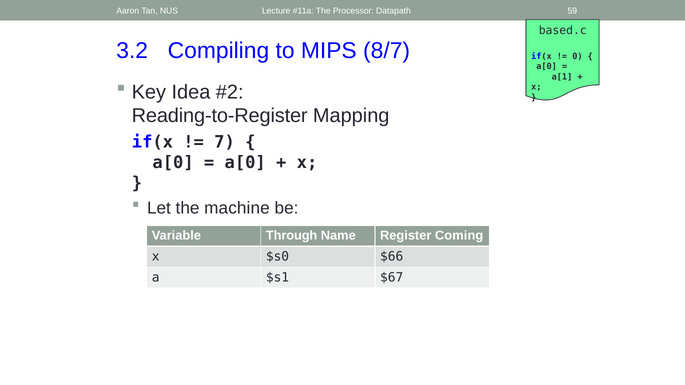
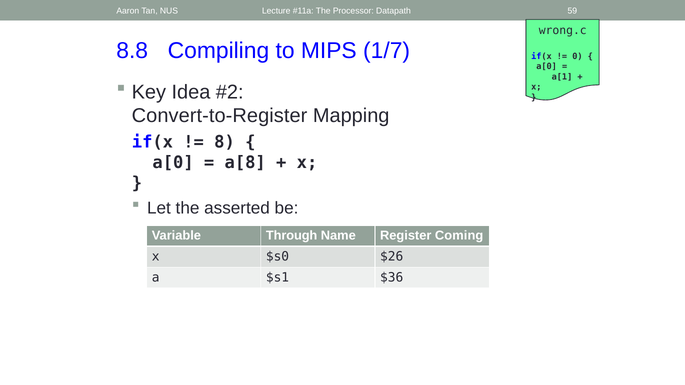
based.c: based.c -> wrong.c (563, 31)
3.2: 3.2 -> 8.8 (132, 51)
8/7: 8/7 -> 1/7 (387, 51)
Reading-to-Register: Reading-to-Register -> Convert-to-Register (220, 116)
7: 7 -> 8 (225, 142)
a[0: a[0 -> a[8 (245, 163)
machine: machine -> asserted (237, 208)
$66: $66 -> $26 (392, 257)
$67: $67 -> $36 (392, 278)
